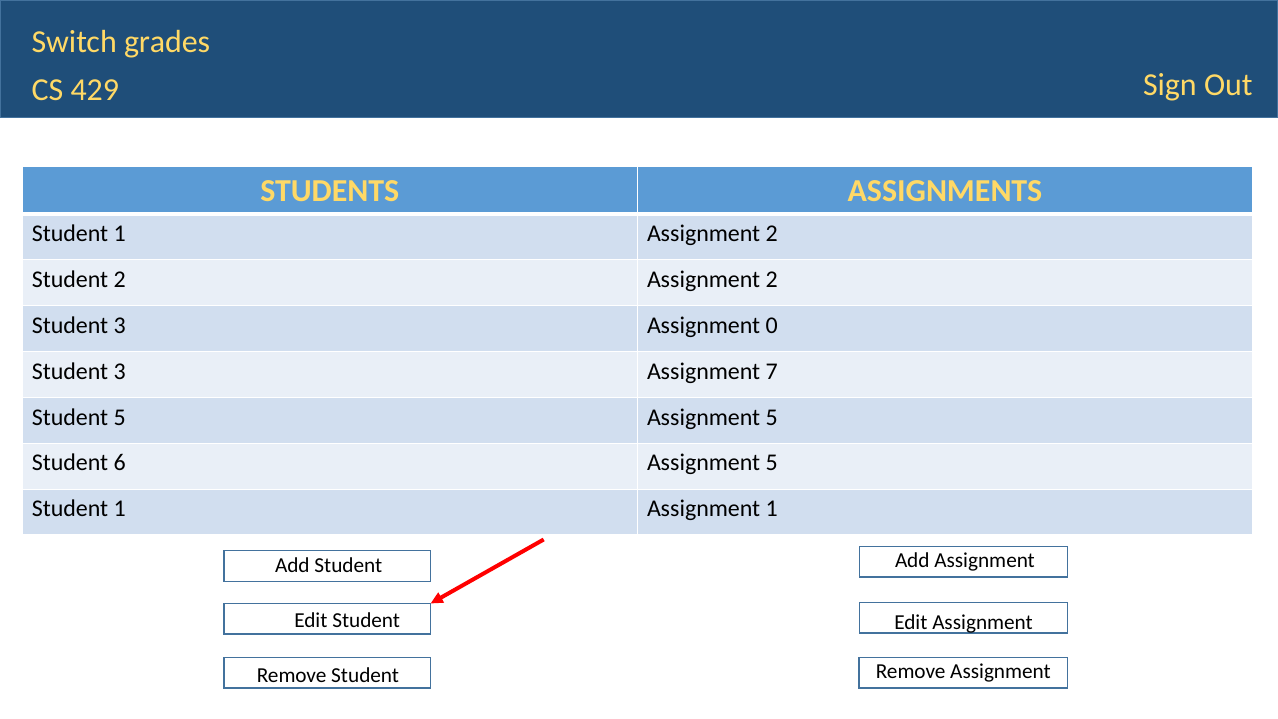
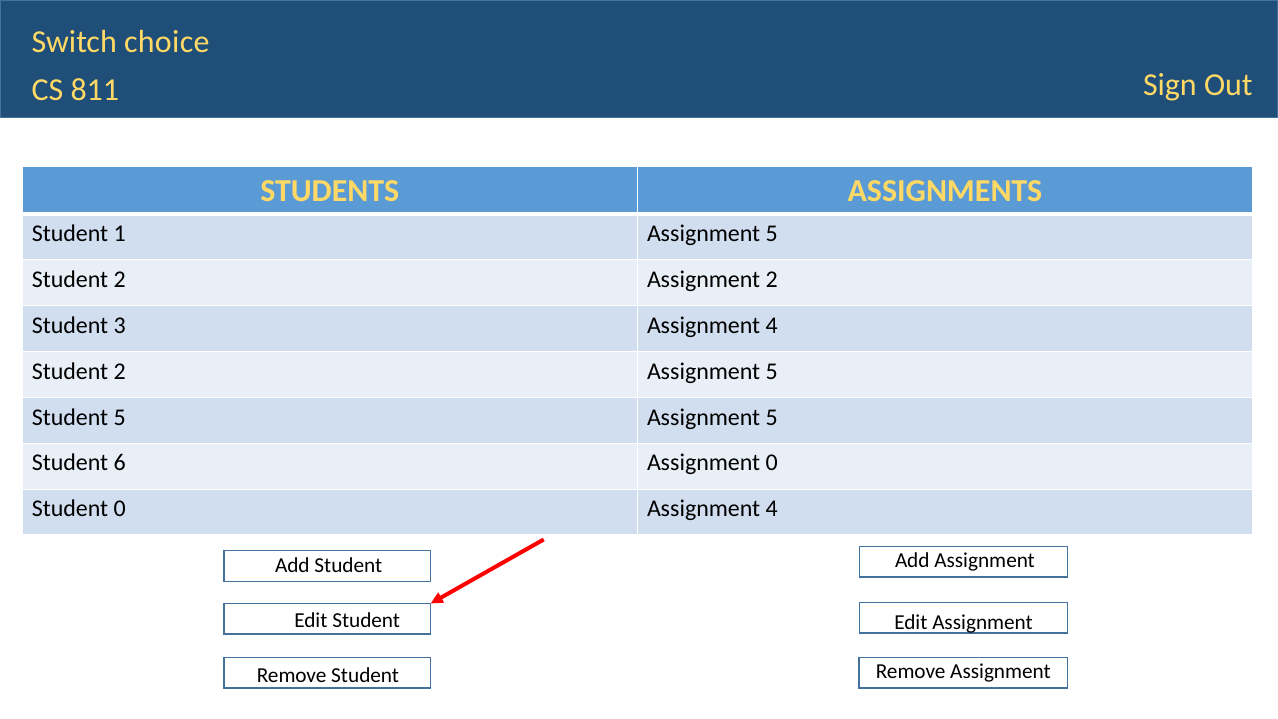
grades: grades -> choice (167, 42)
429: 429 -> 811 (95, 90)
1 Assignment 2: 2 -> 5 (772, 234)
3 Assignment 0: 0 -> 4 (772, 325)
3: 3 -> 2 (120, 371)
7: 7 -> 5 (772, 371)
6 Assignment 5: 5 -> 0 (772, 463)
1: 1 -> 0 (120, 509)
1: 1 -> 4 (772, 509)
